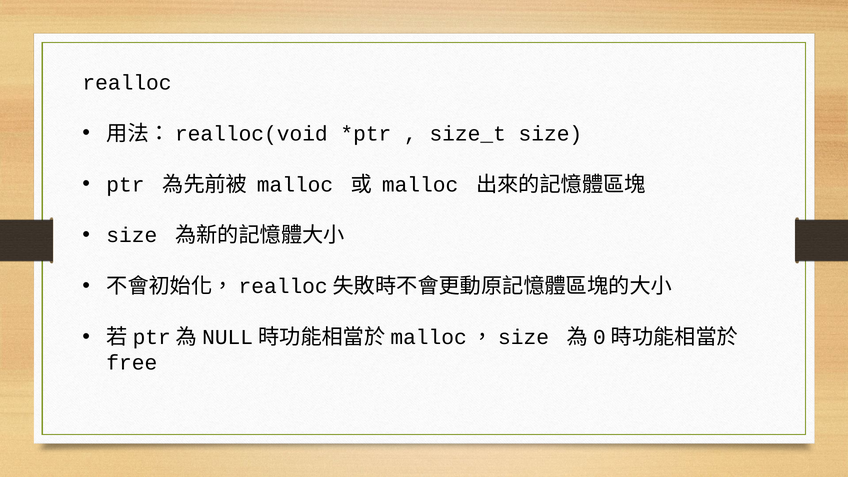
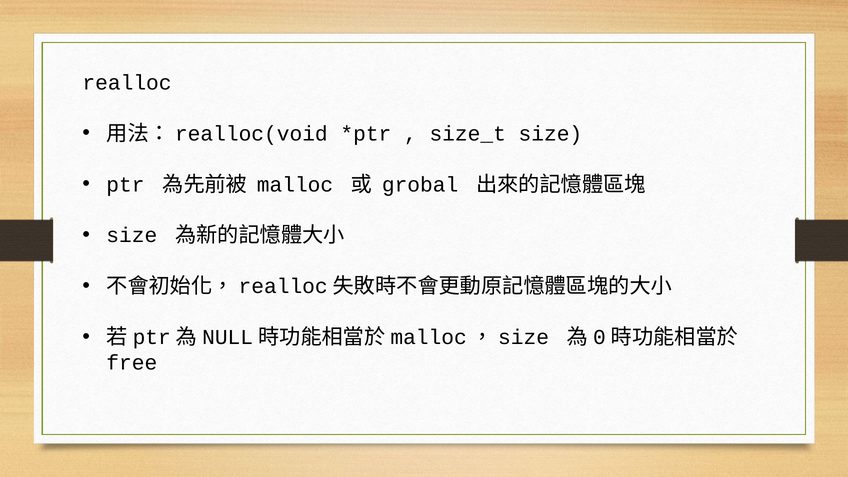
malloc: malloc -> grobal (420, 185)
